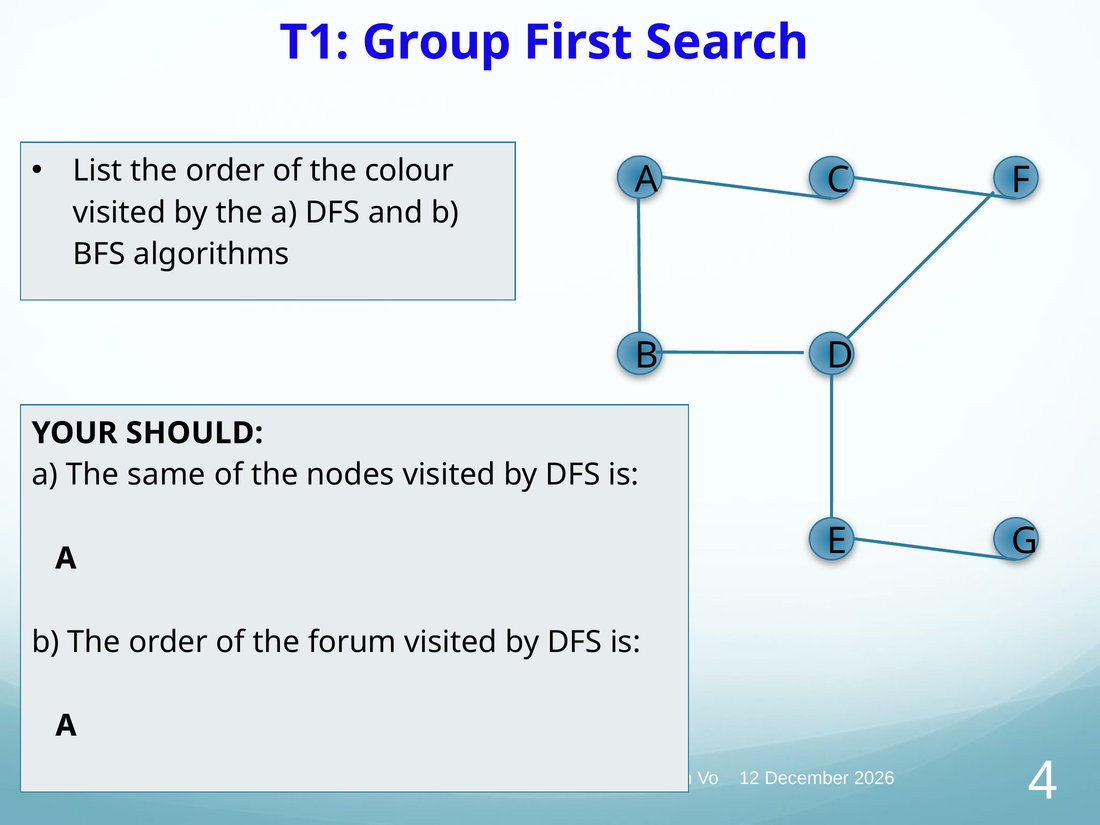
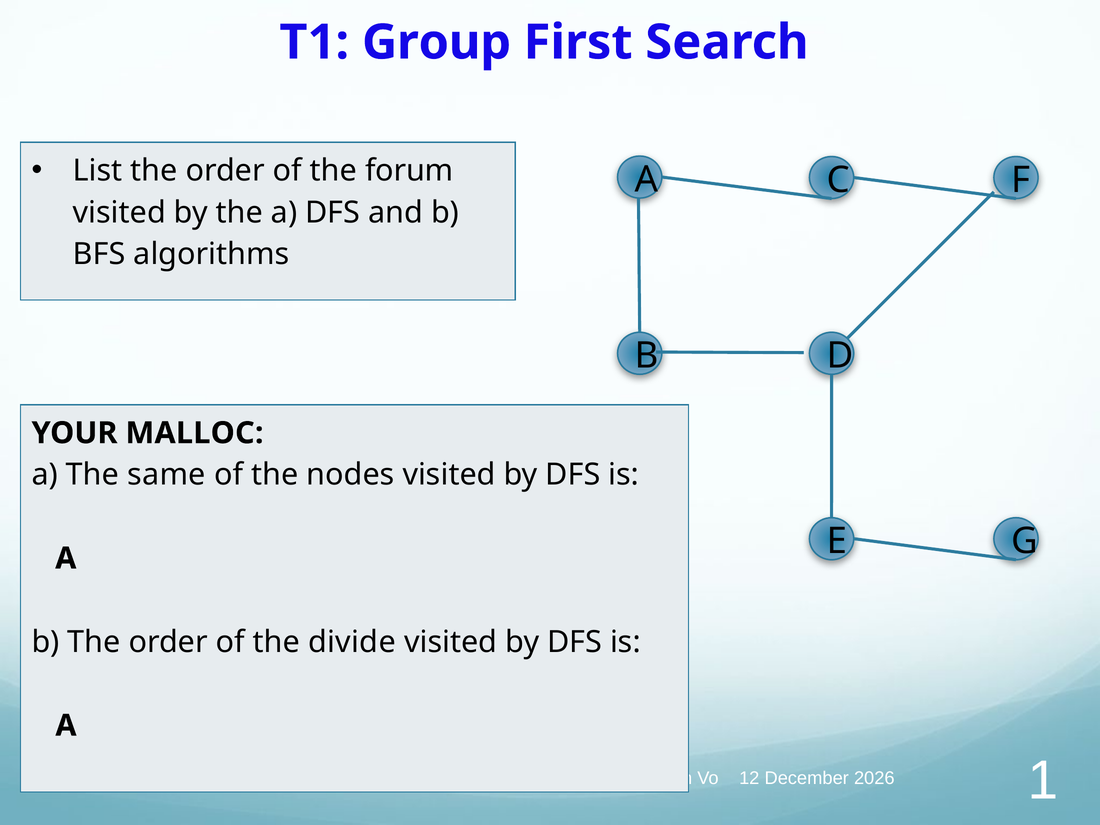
colour: colour -> forum (409, 171)
SHOULD: SHOULD -> MALLOC (194, 433)
forum: forum -> divide (352, 642)
4: 4 -> 1 (1043, 781)
